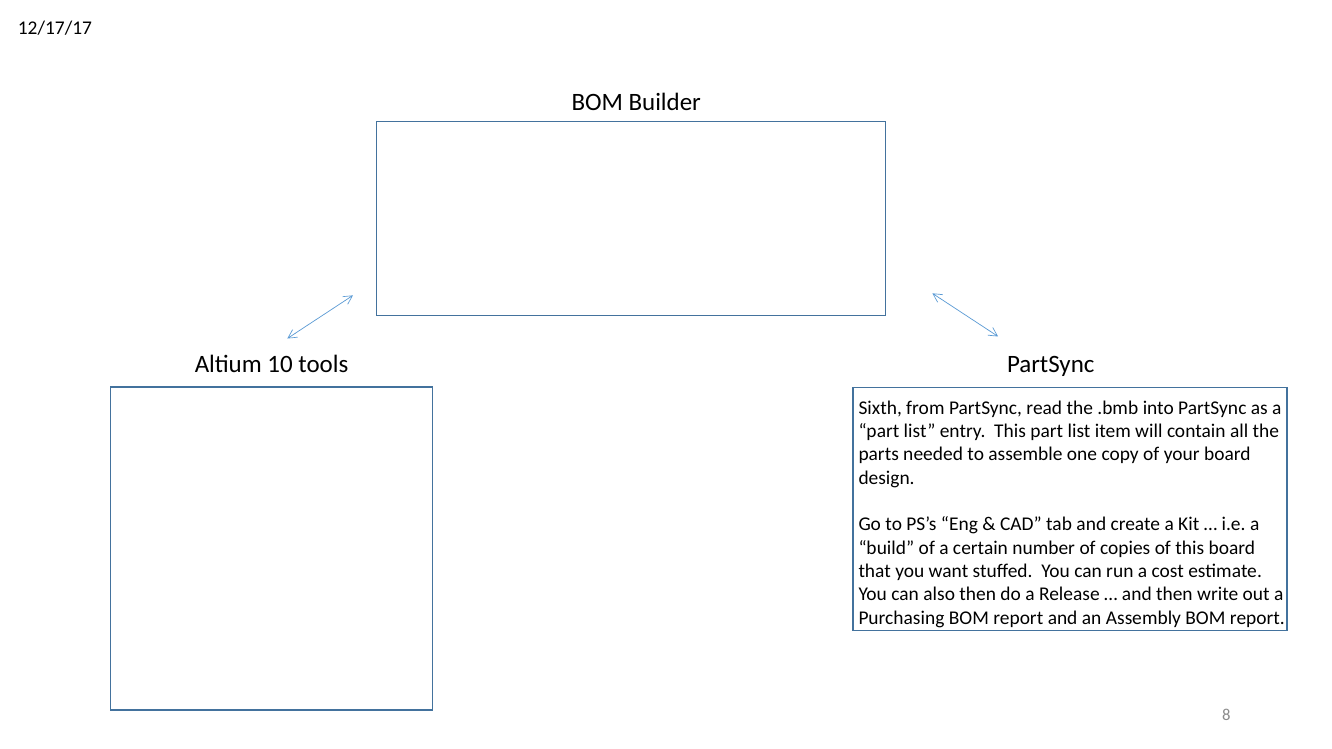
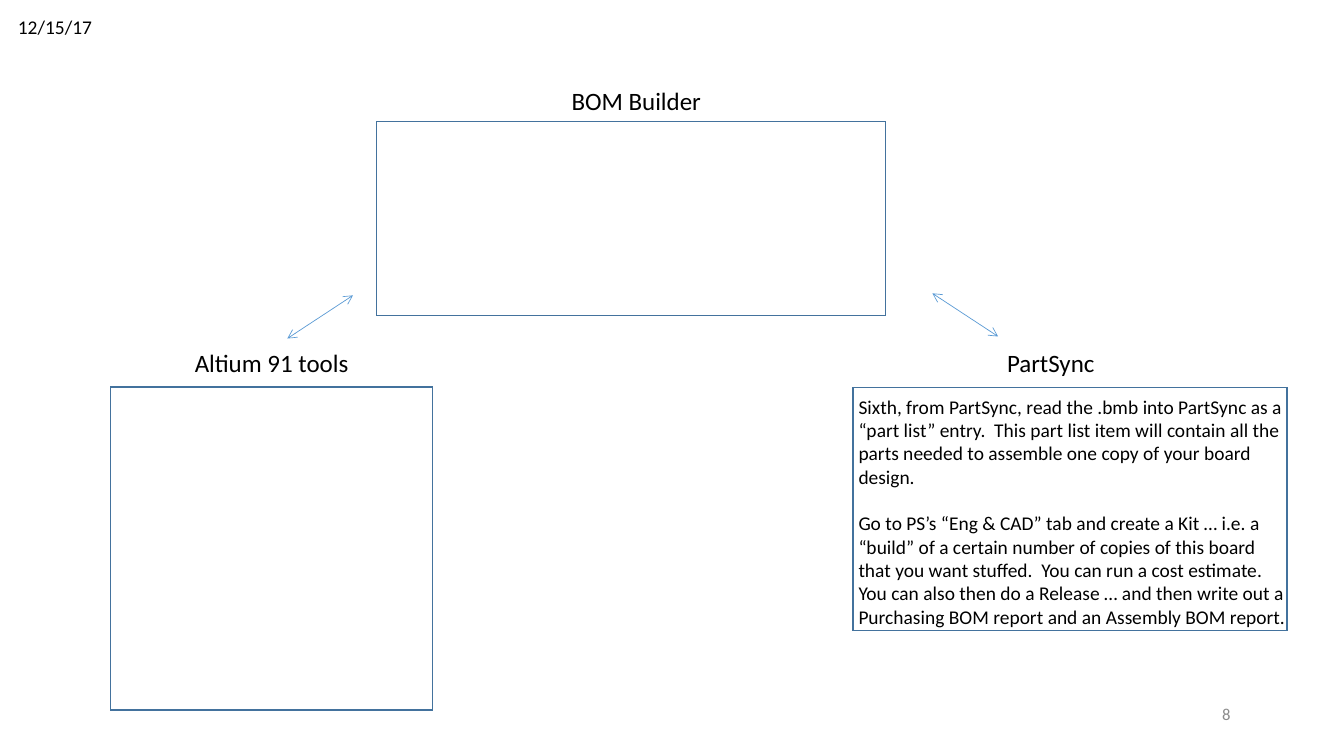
12/17/17: 12/17/17 -> 12/15/17 (55, 28)
10: 10 -> 91 (280, 364)
